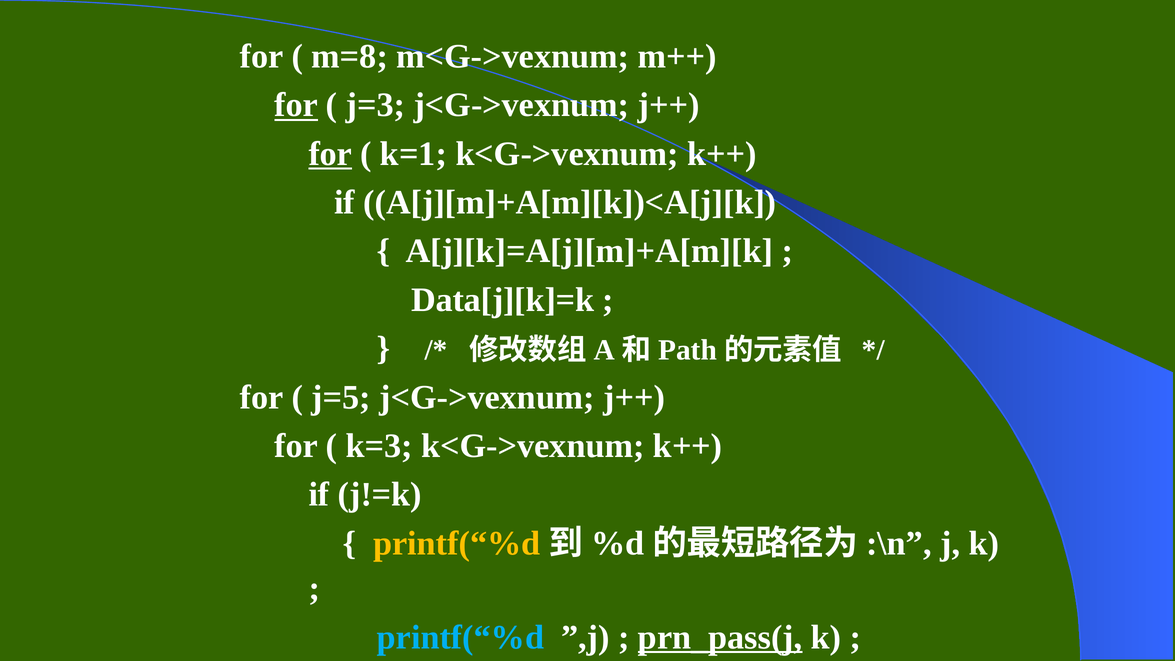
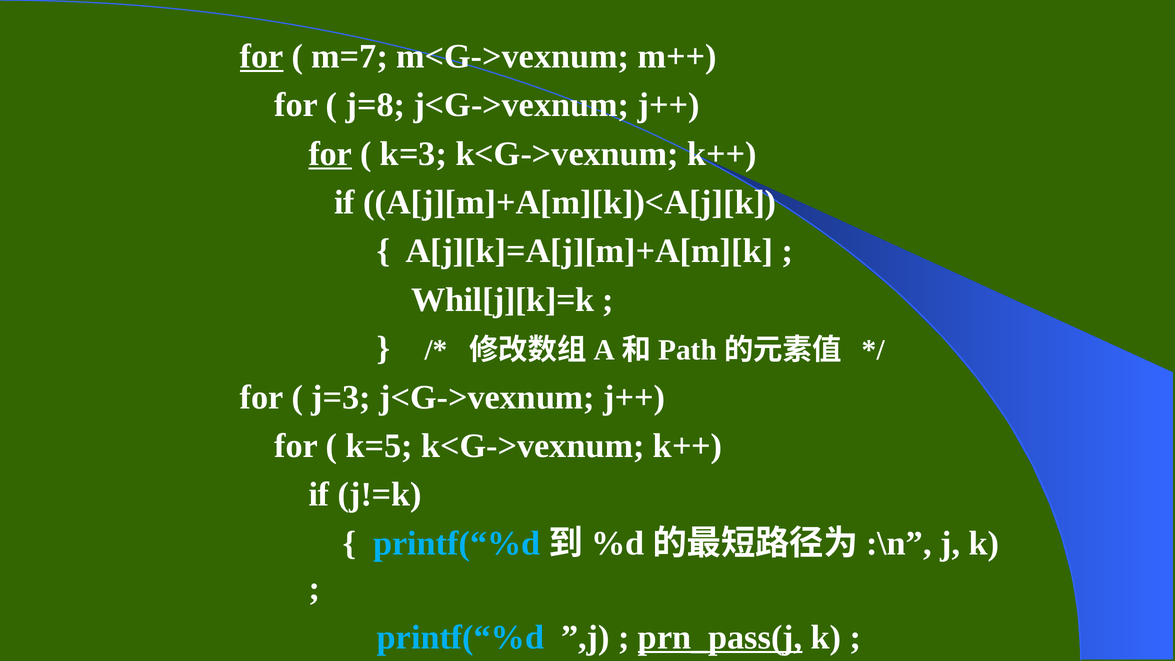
for underline: none -> present (262, 56)
m=8: m=8 -> m=7 (350, 56)
for underline: present -> none (296, 105)
j=3: j=3 -> j=8 (375, 105)
k=1: k=1 -> k=3 (413, 154)
Data[j][k]=k: Data[j][k]=k -> Whil[j][k]=k (503, 300)
j=5: j=5 -> j=3 (341, 397)
k=3: k=3 -> k=5 (379, 446)
printf(“%d colour: yellow -> light blue (457, 543)
